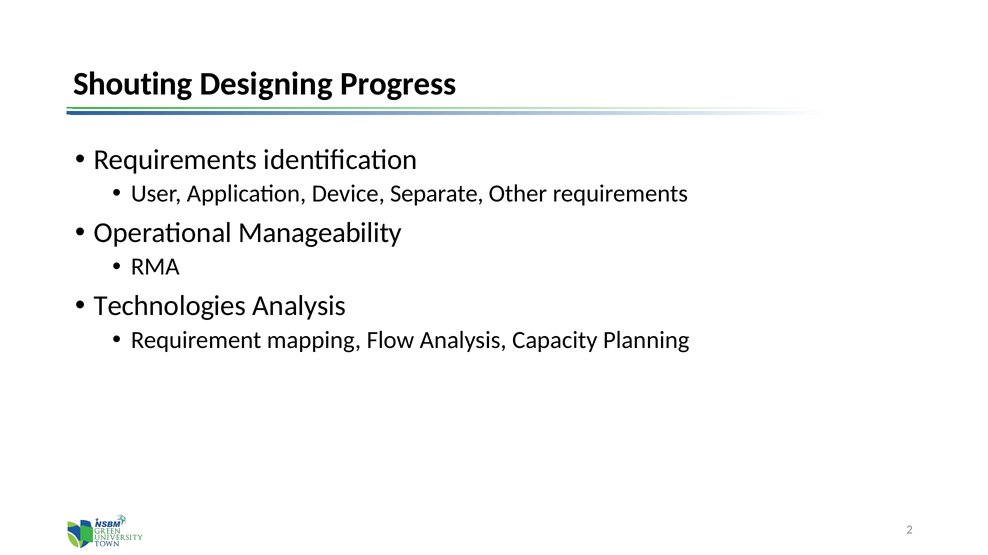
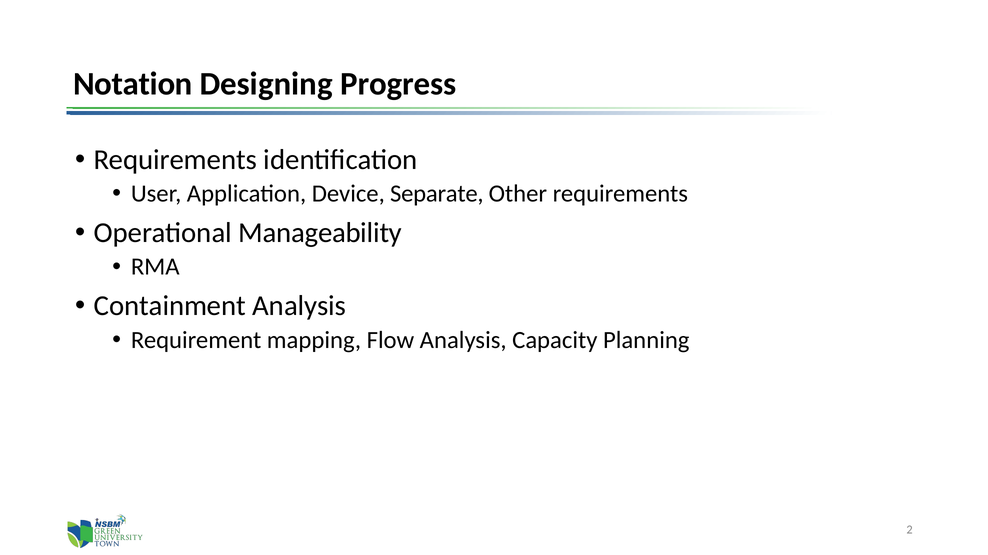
Shouting: Shouting -> Notation (133, 84)
Technologies: Technologies -> Containment (170, 306)
